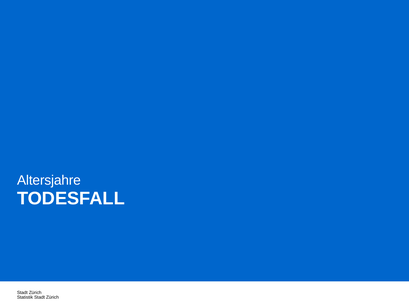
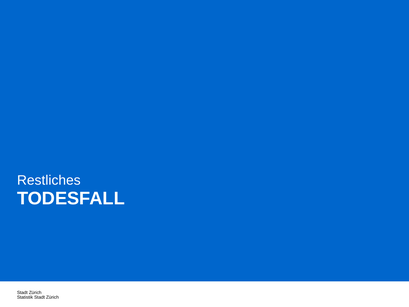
Altersjahre: Altersjahre -> Restliches (49, 180)
